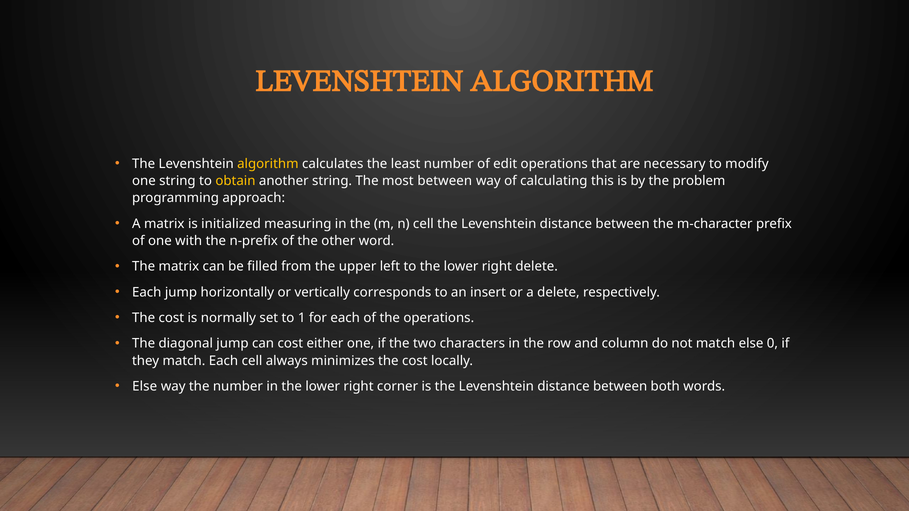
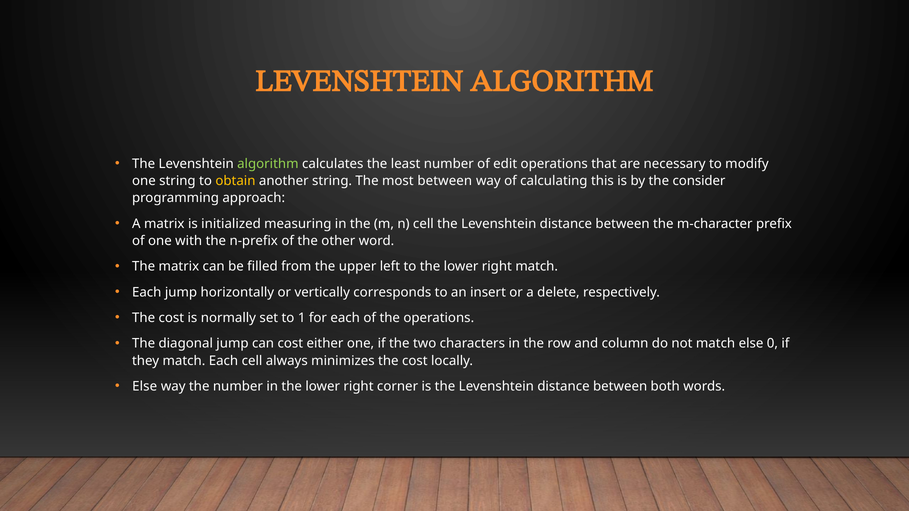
algorithm colour: yellow -> light green (268, 164)
problem: problem -> consider (699, 181)
right delete: delete -> match (537, 267)
